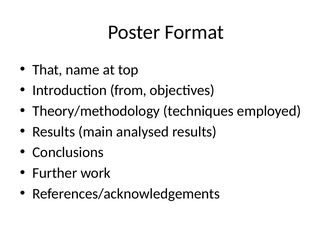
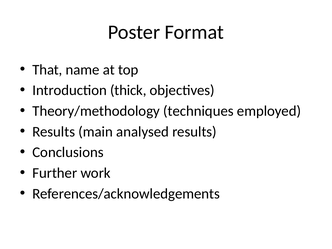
from: from -> thick (128, 90)
